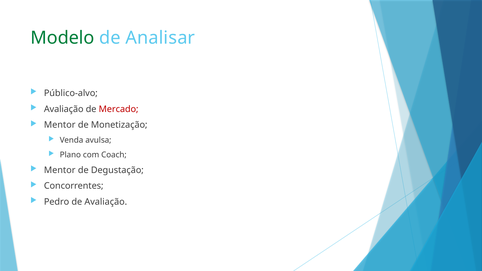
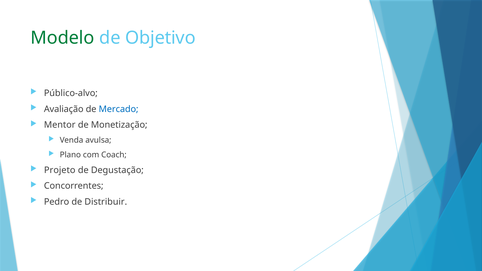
Analisar: Analisar -> Objetivo (160, 38)
Mercado colour: red -> blue (119, 109)
Mentor: Mentor -> Projeto (60, 170)
de Avaliação: Avaliação -> Distribuir (106, 202)
